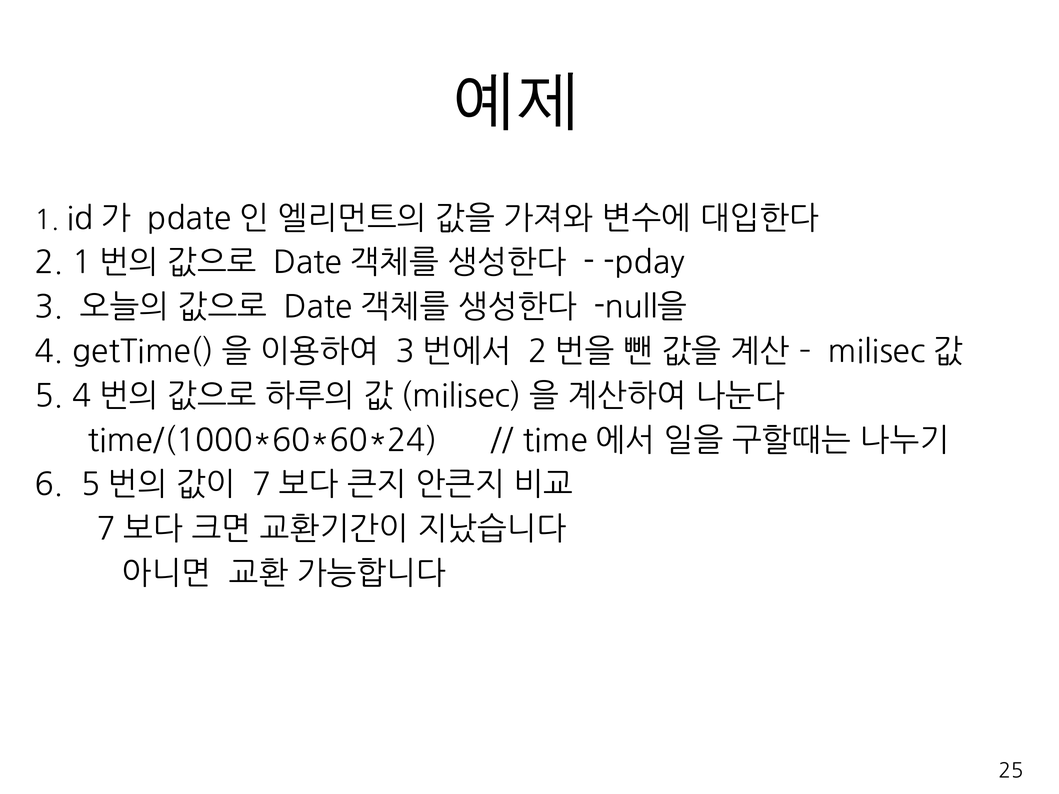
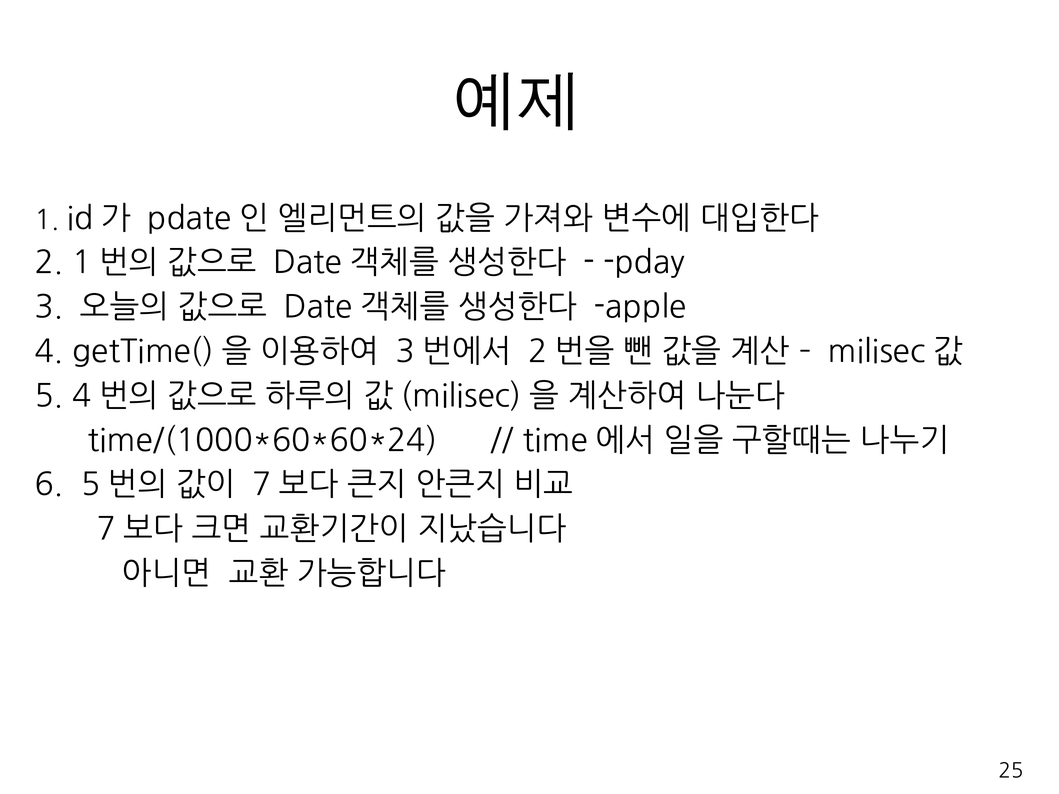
null을: null을 -> apple (640, 308)
